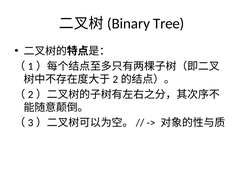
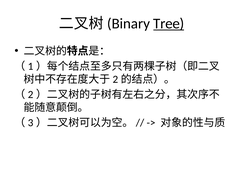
Tree underline: none -> present (169, 24)
